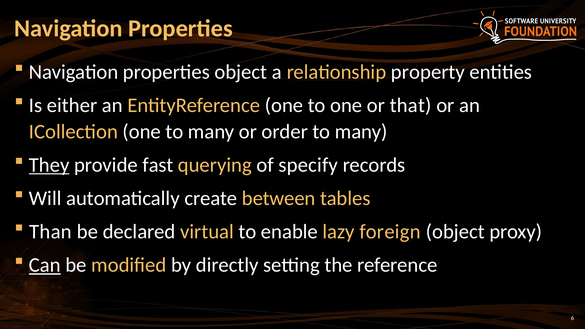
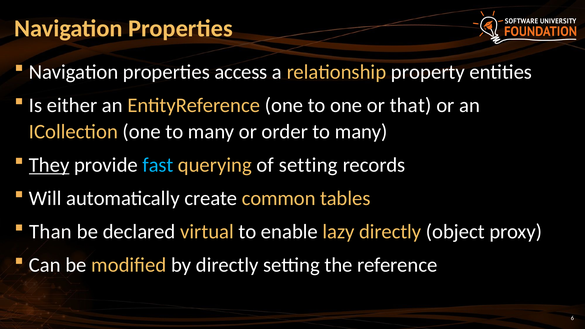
properties object: object -> access (241, 72)
fast colour: white -> light blue (158, 165)
of specify: specify -> setting (308, 165)
between: between -> common (279, 198)
lazy foreign: foreign -> directly (390, 232)
Can underline: present -> none (45, 265)
